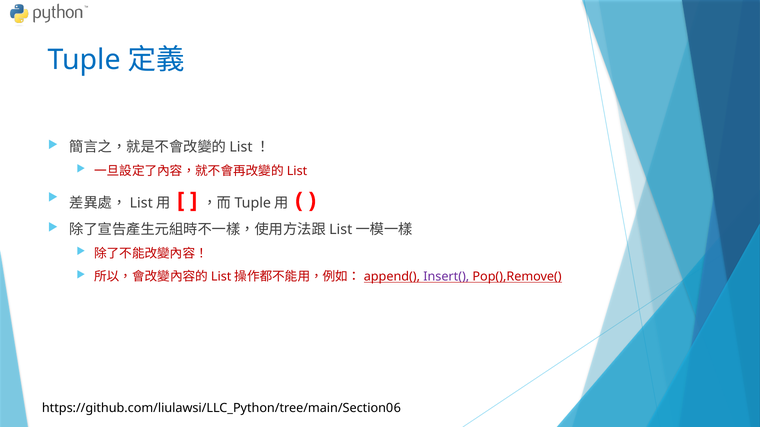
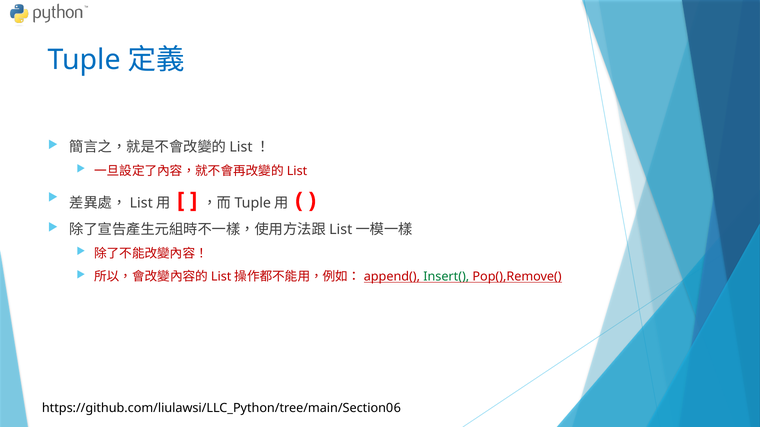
Insert( colour: purple -> green (446, 277)
